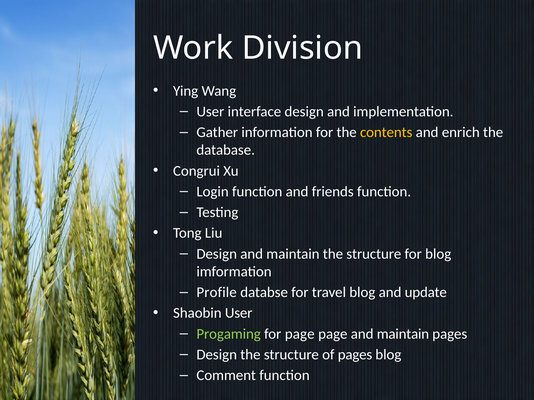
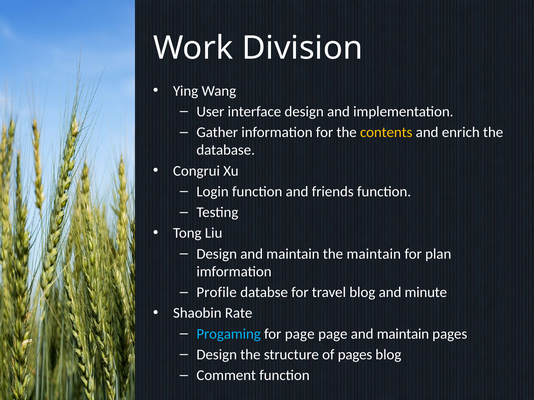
maintain the structure: structure -> maintain (374, 254)
for blog: blog -> plan (438, 254)
update: update -> minute (426, 293)
Shaobin User: User -> Rate (239, 313)
Progaming colour: light green -> light blue (229, 334)
